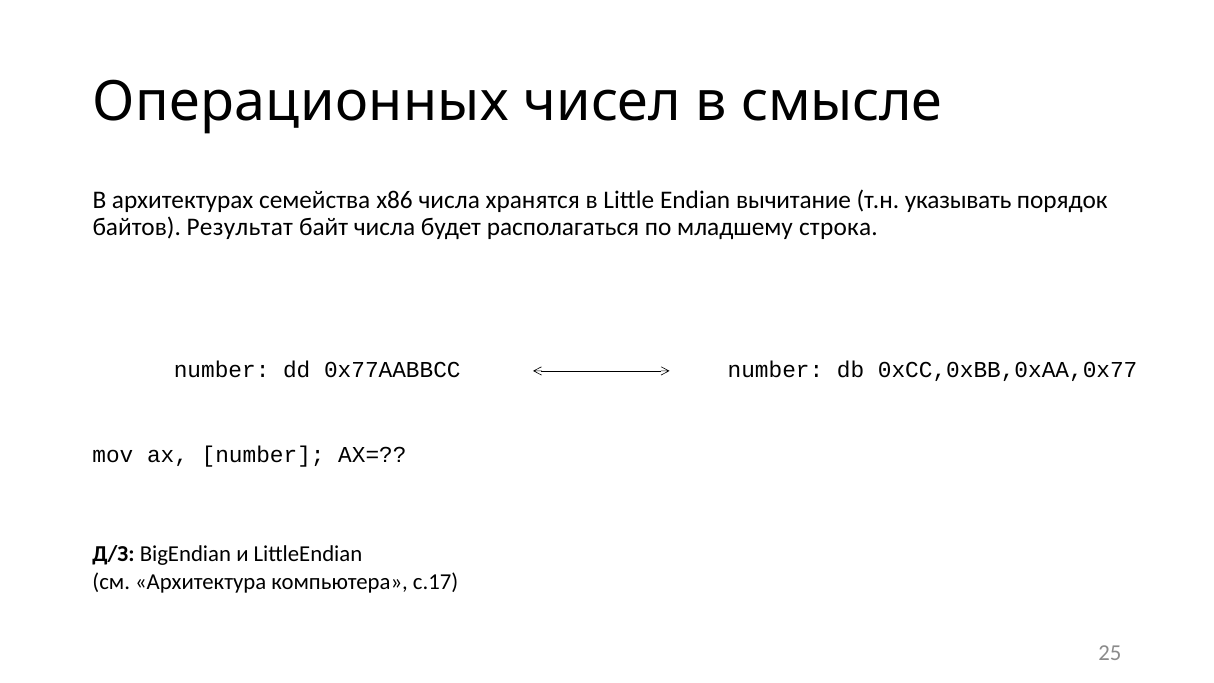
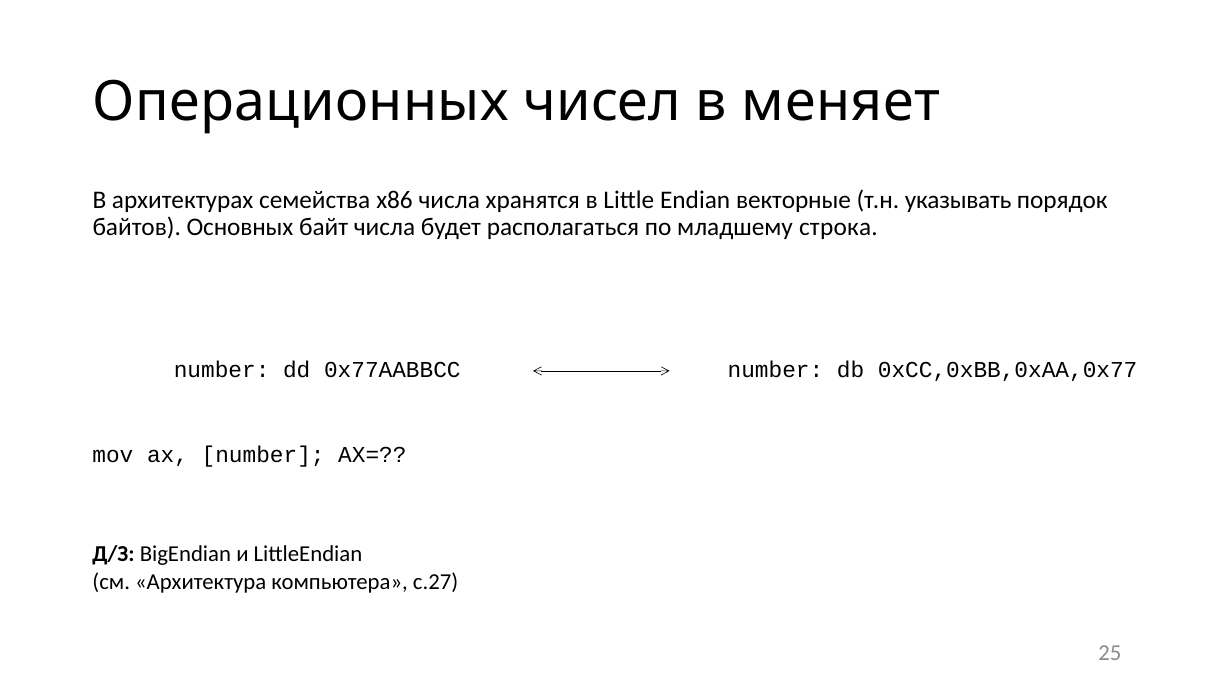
смысле: смысле -> меняет (841, 102)
вычитание: вычитание -> векторные (794, 200)
Результат: Результат -> Основных (240, 227)
с.17: с.17 -> с.27 (436, 582)
